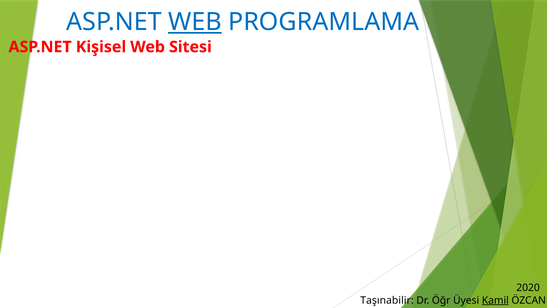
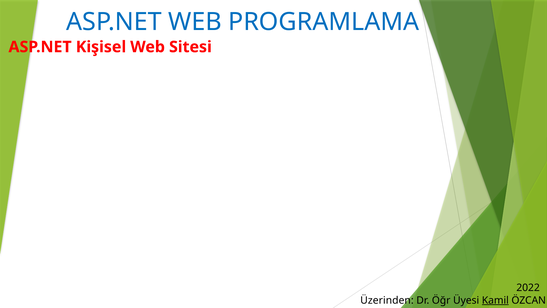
WEB underline: present -> none (195, 22)
2020: 2020 -> 2022 (528, 287)
Taşınabilir: Taşınabilir -> Üzerinden (387, 300)
